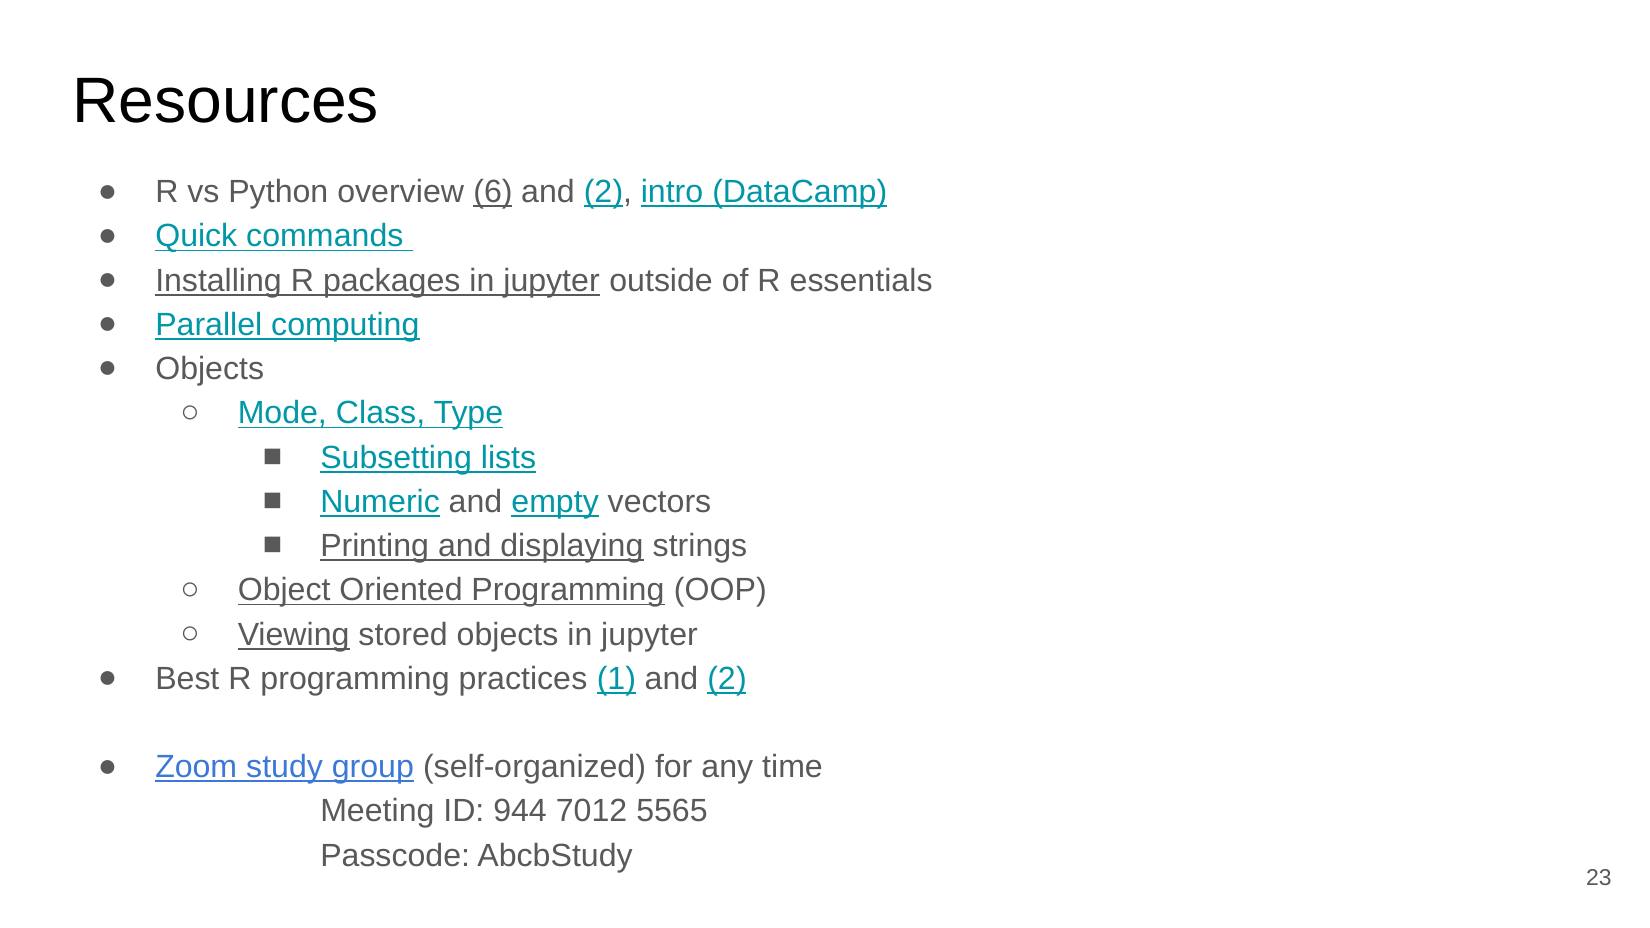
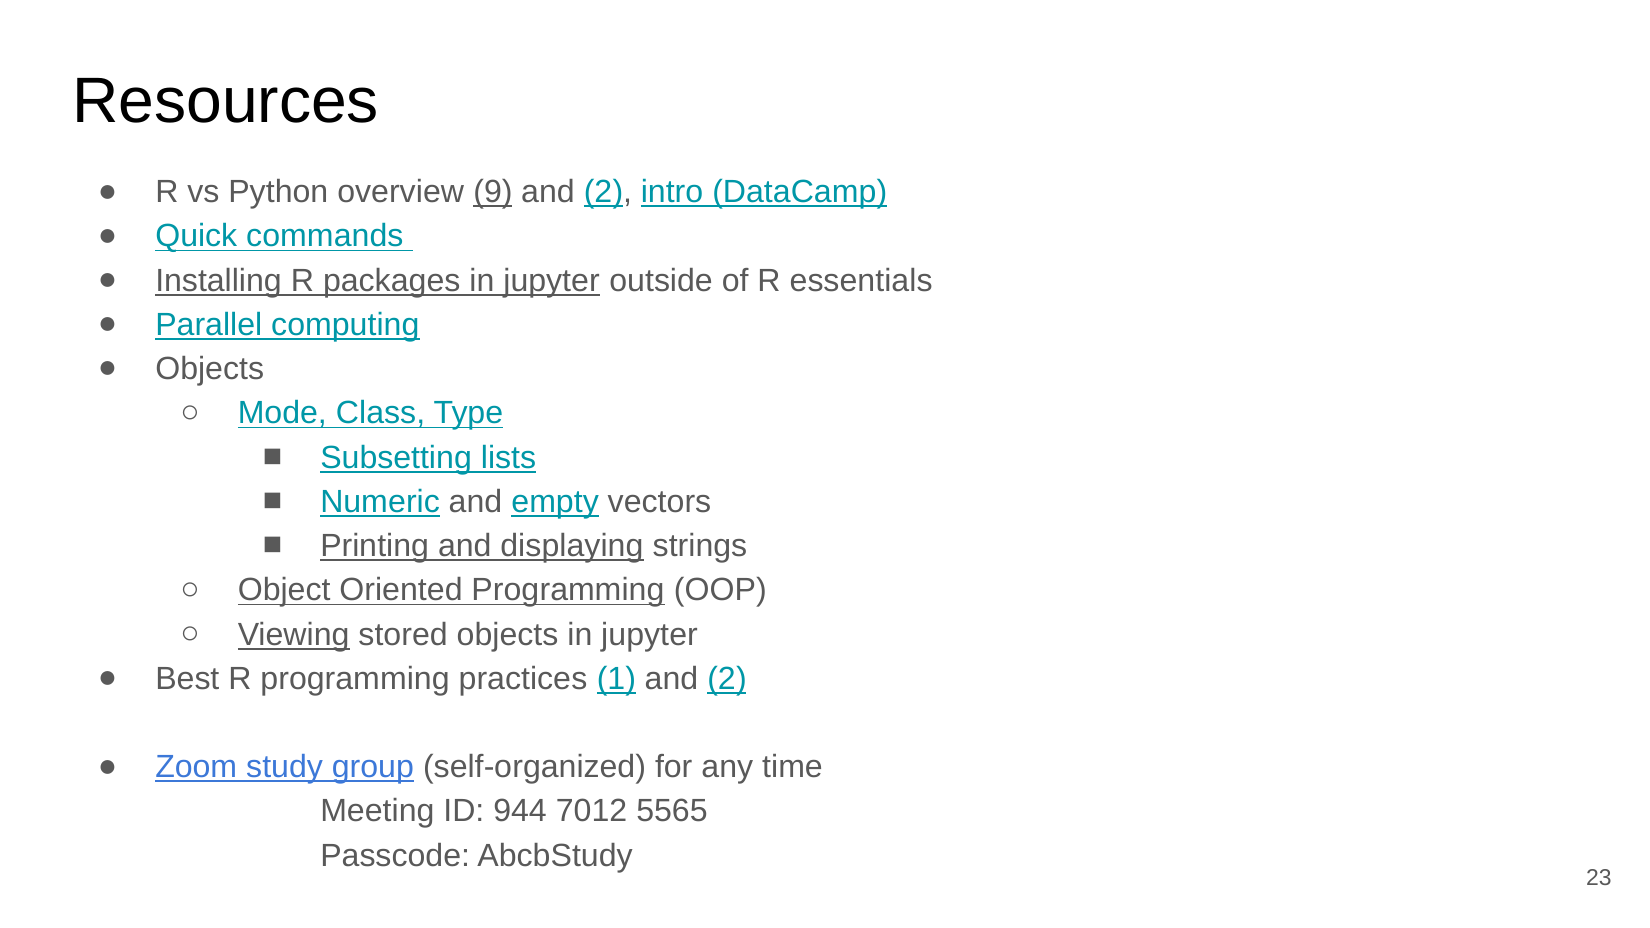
6: 6 -> 9 (493, 192)
